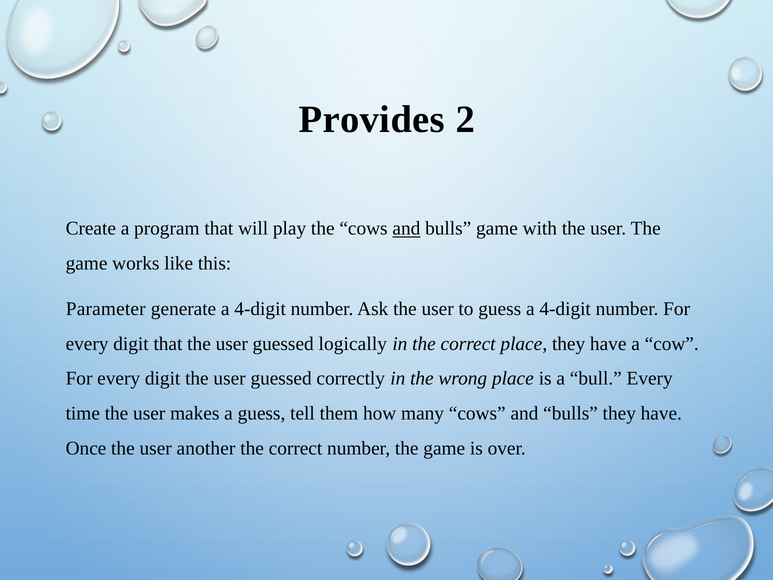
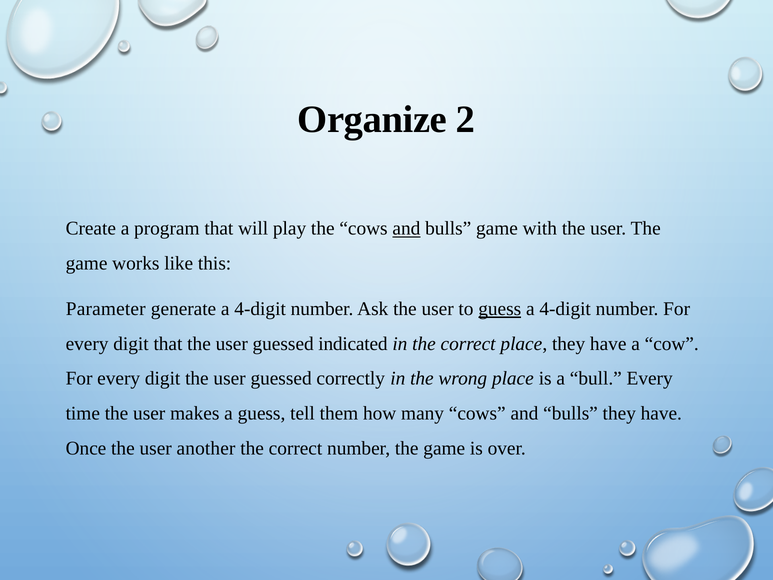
Provides: Provides -> Organize (372, 119)
guess underline: none -> present (500, 309)
logically: logically -> indicated (353, 344)
